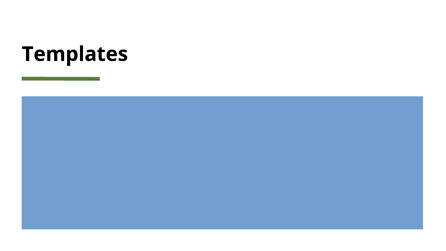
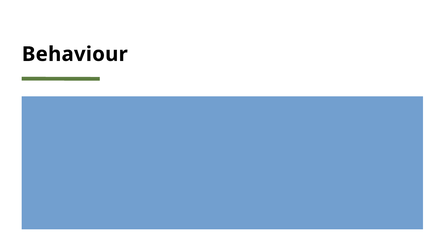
Templates: Templates -> Behaviour (75, 54)
